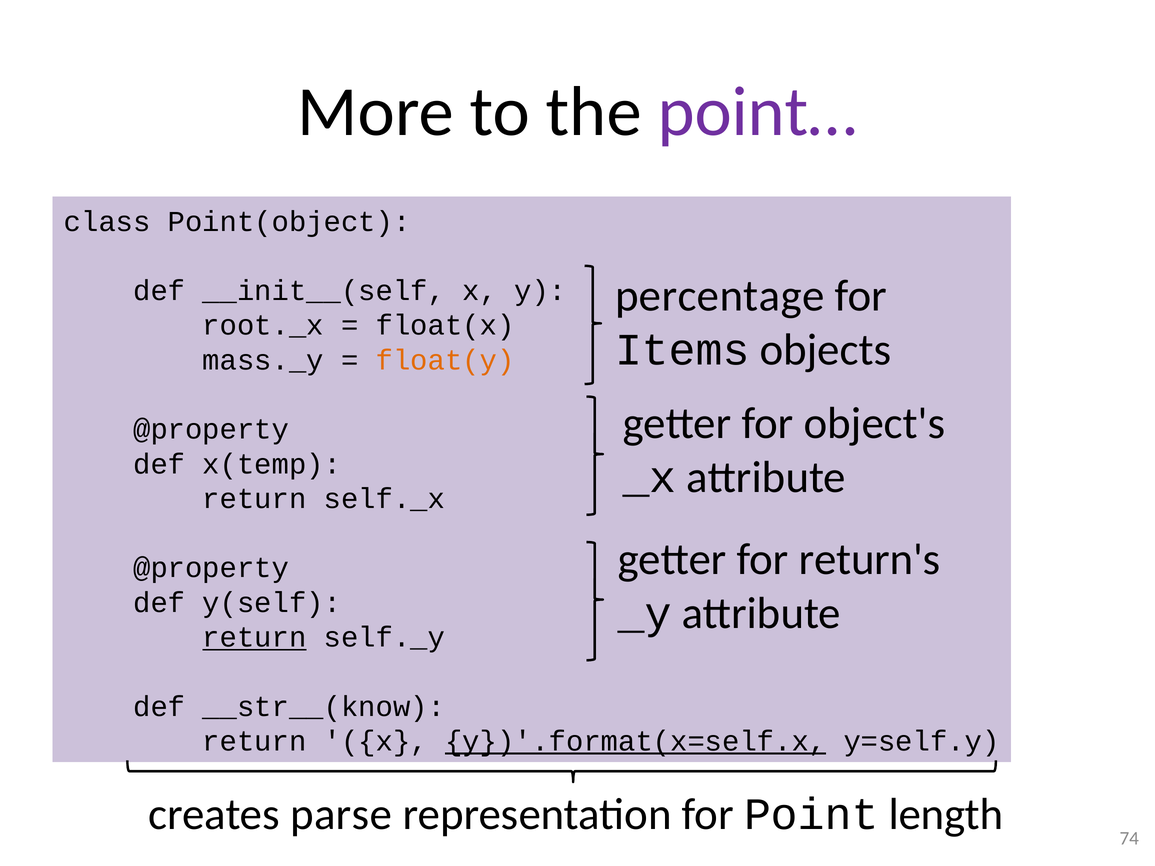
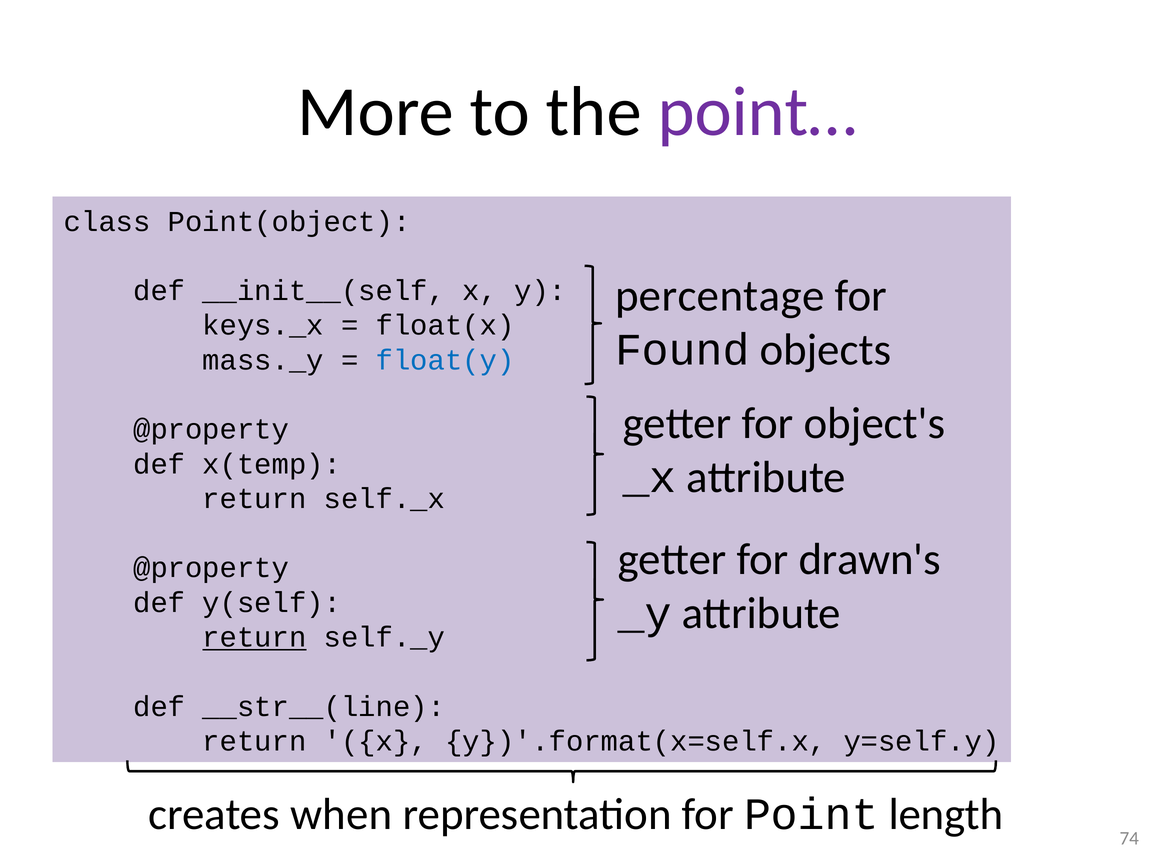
root._x: root._x -> keys._x (263, 326)
Items: Items -> Found (682, 350)
float(y colour: orange -> blue (445, 360)
return's: return's -> drawn's (870, 560)
__str__(know: __str__(know -> __str__(line (324, 707)
y})'.format(x=self.x underline: present -> none (636, 741)
parse: parse -> when (341, 815)
